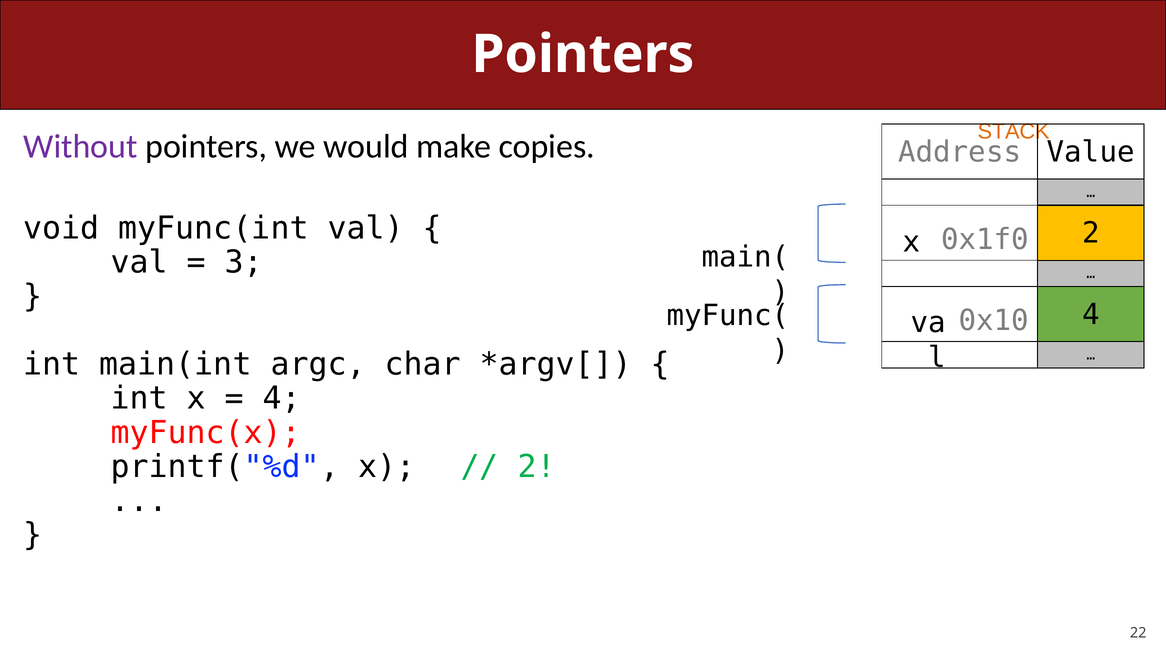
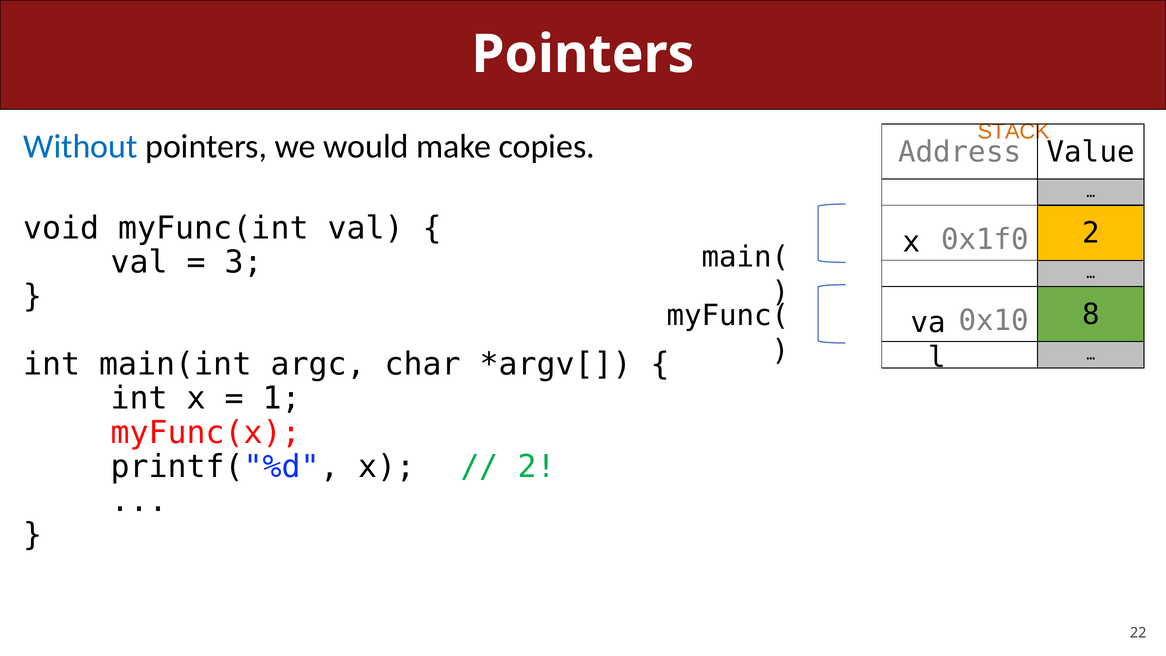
Without colour: purple -> blue (80, 146)
0x10 4: 4 -> 8 (1091, 315)
4: 4 -> 1 (282, 398)
